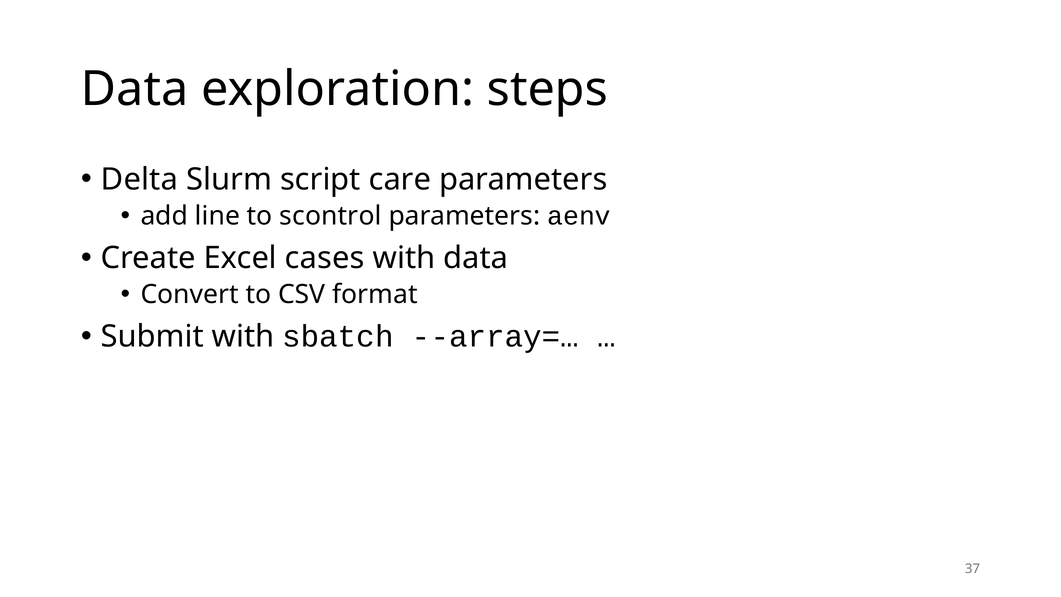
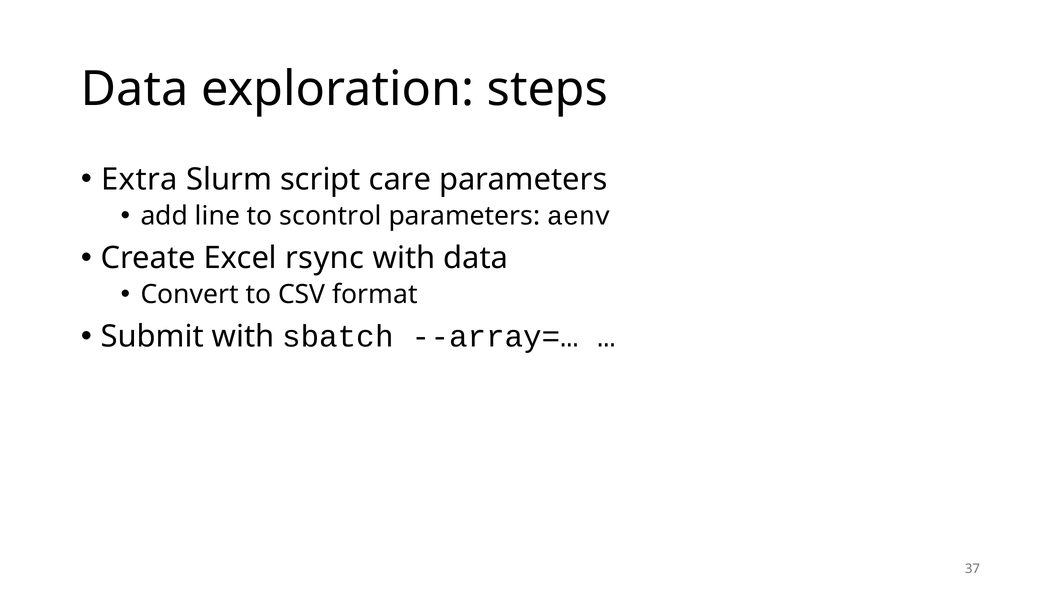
Delta: Delta -> Extra (139, 179)
cases: cases -> rsync (325, 258)
